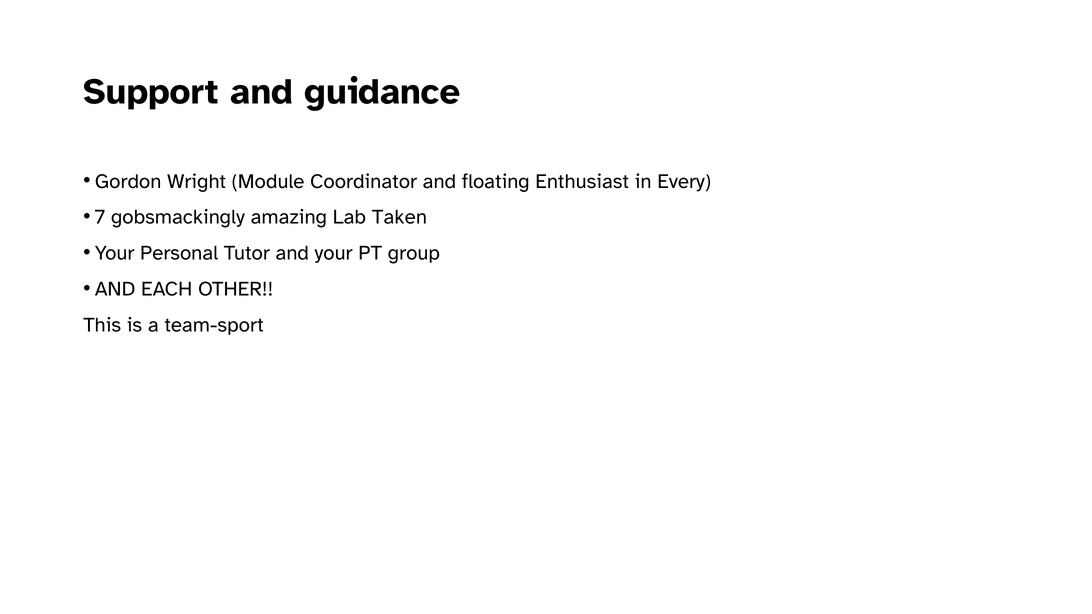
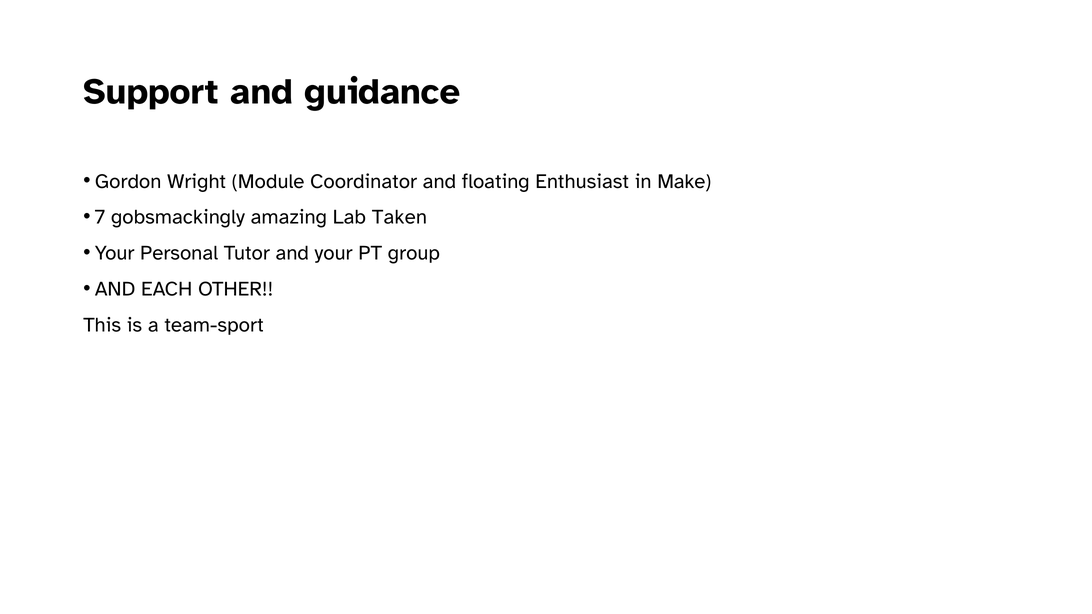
Every: Every -> Make (684, 181)
